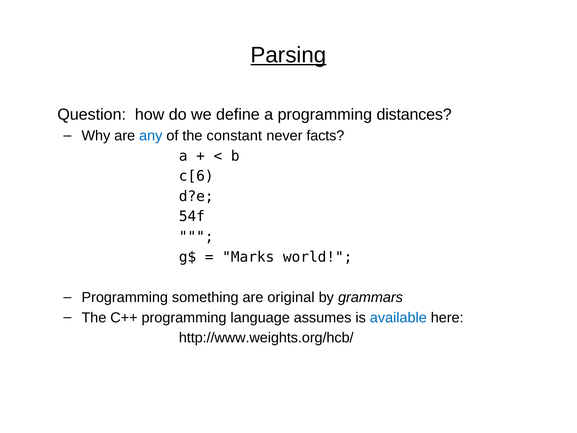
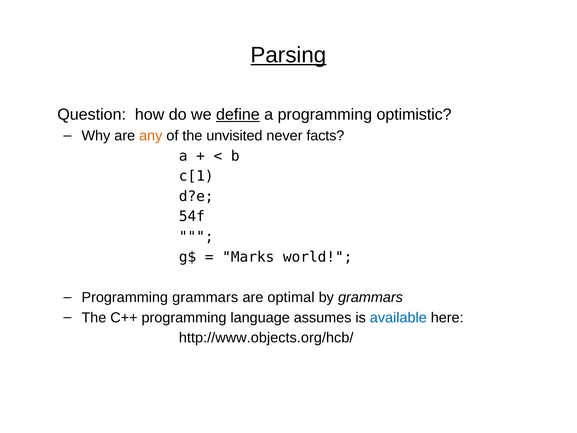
define underline: none -> present (238, 115)
distances: distances -> optimistic (414, 115)
any colour: blue -> orange (151, 136)
constant: constant -> unvisited (234, 136)
c[6: c[6 -> c[1 (196, 176)
Programming something: something -> grammars (205, 297)
original: original -> optimal (291, 297)
http://www.weights.org/hcb/: http://www.weights.org/hcb/ -> http://www.objects.org/hcb/ (266, 338)
